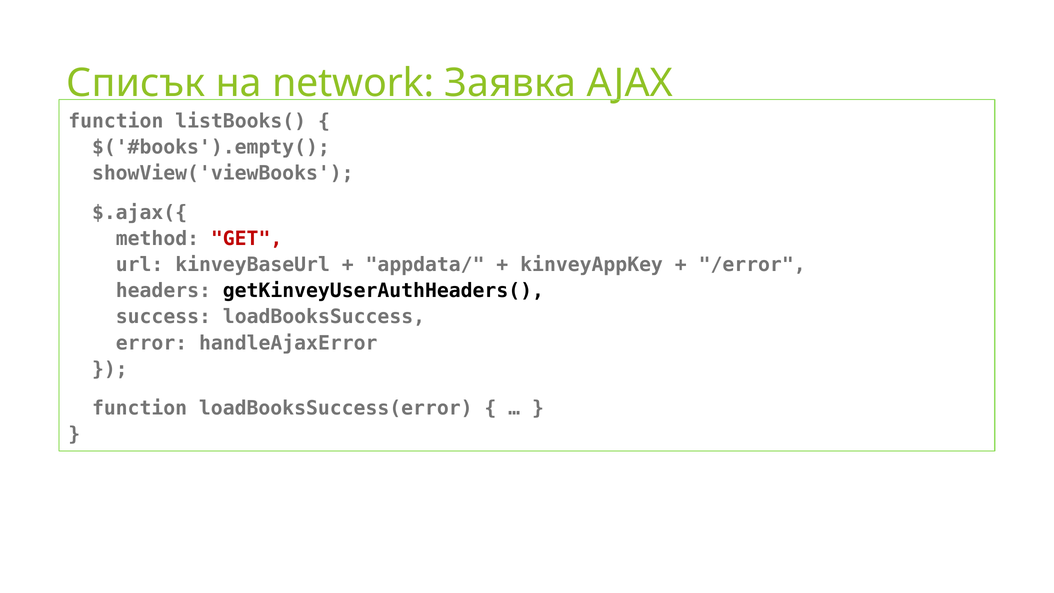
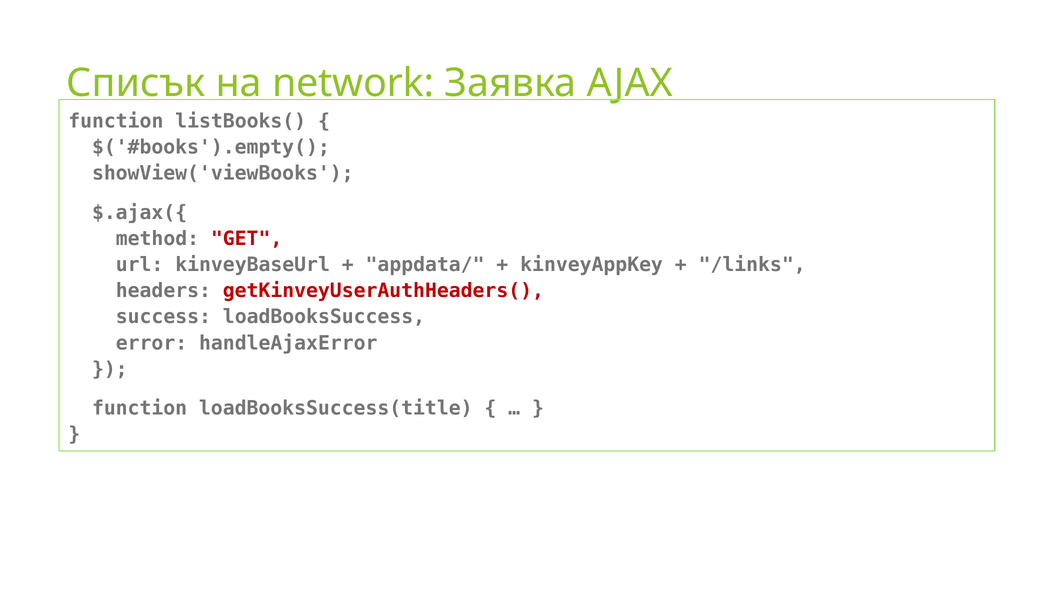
/error: /error -> /links (752, 265)
getKinveyUserAuthHeaders( colour: black -> red (383, 291)
loadBooksSuccess(error: loadBooksSuccess(error -> loadBooksSuccess(title (336, 408)
